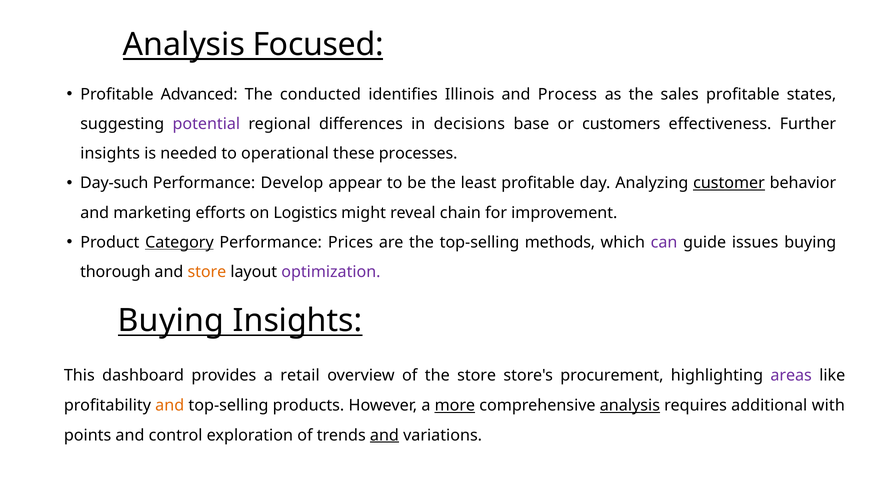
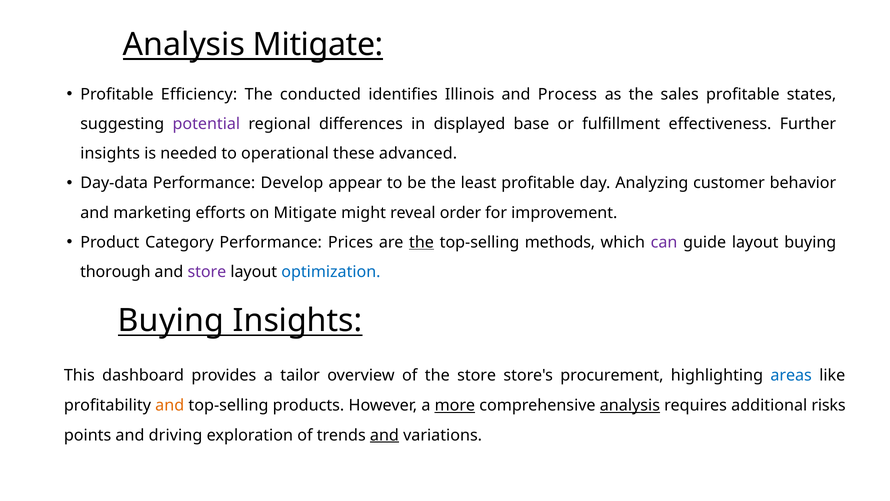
Analysis Focused: Focused -> Mitigate (318, 44)
Advanced: Advanced -> Efficiency (199, 94)
decisions: decisions -> displayed (469, 124)
customers: customers -> fulfillment (621, 124)
processes: processes -> advanced (418, 153)
Day-such: Day-such -> Day-data (114, 183)
customer underline: present -> none (729, 183)
on Logistics: Logistics -> Mitigate (305, 213)
chain: chain -> order (461, 213)
Category underline: present -> none (179, 242)
the underline: none -> present (422, 242)
guide issues: issues -> layout (755, 242)
store colour: orange -> purple (207, 272)
optimization colour: purple -> blue (331, 272)
retail: retail -> tailor (300, 375)
areas colour: purple -> blue (791, 375)
with: with -> risks (829, 405)
control: control -> driving (176, 435)
